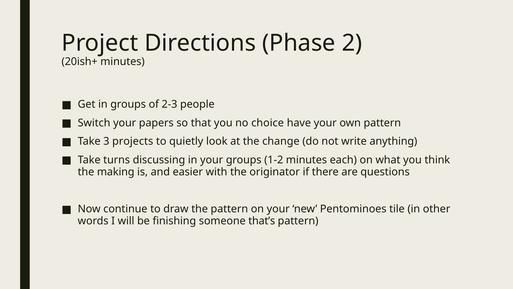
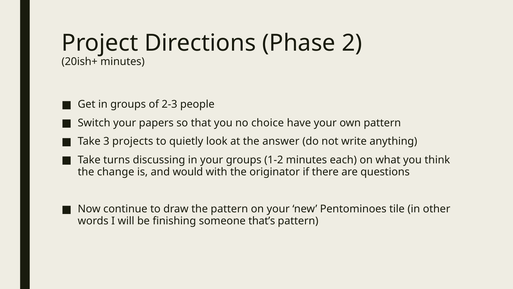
change: change -> answer (281, 141)
making: making -> change (116, 172)
easier: easier -> would (188, 172)
